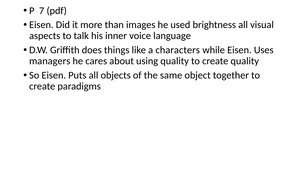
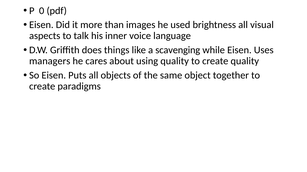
7: 7 -> 0 (42, 11)
characters: characters -> scavenging (178, 50)
